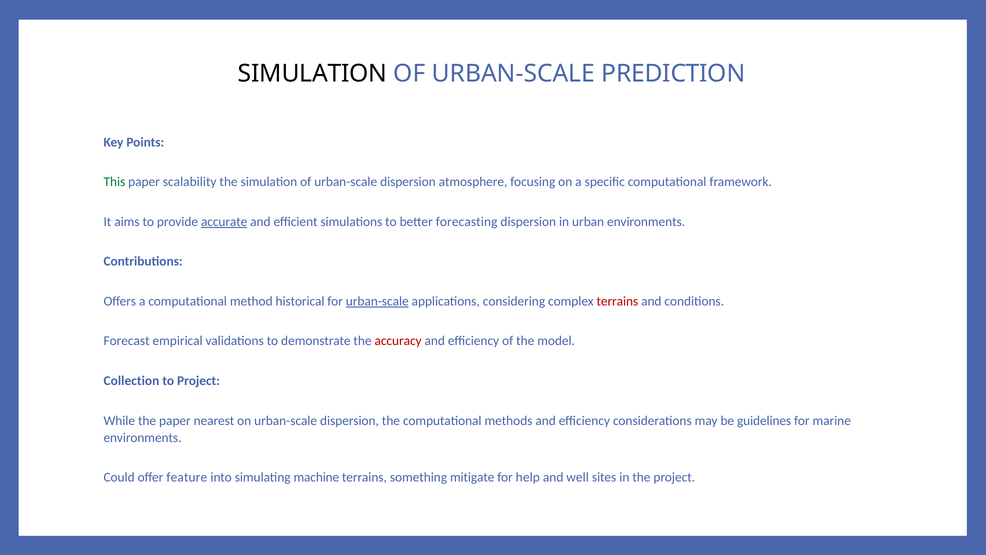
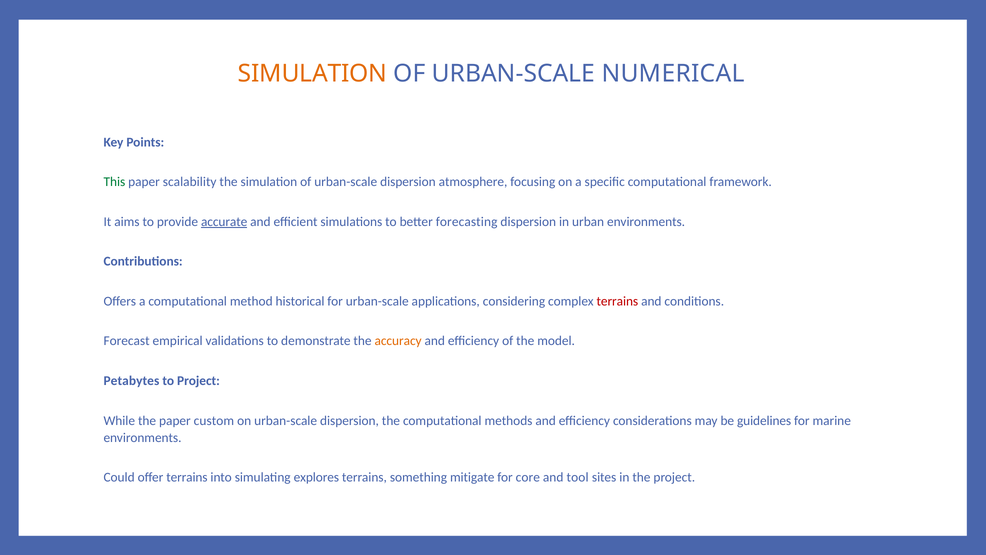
SIMULATION colour: black -> orange (312, 73)
PREDICTION: PREDICTION -> NUMERICAL (673, 73)
urban-scale underline: present -> none (377, 301)
accuracy colour: red -> orange (398, 341)
Collection: Collection -> Petabytes (131, 381)
nearest: nearest -> custom (214, 420)
offer feature: feature -> terrains (187, 477)
machine: machine -> explores (316, 477)
help: help -> core (528, 477)
well: well -> tool (578, 477)
